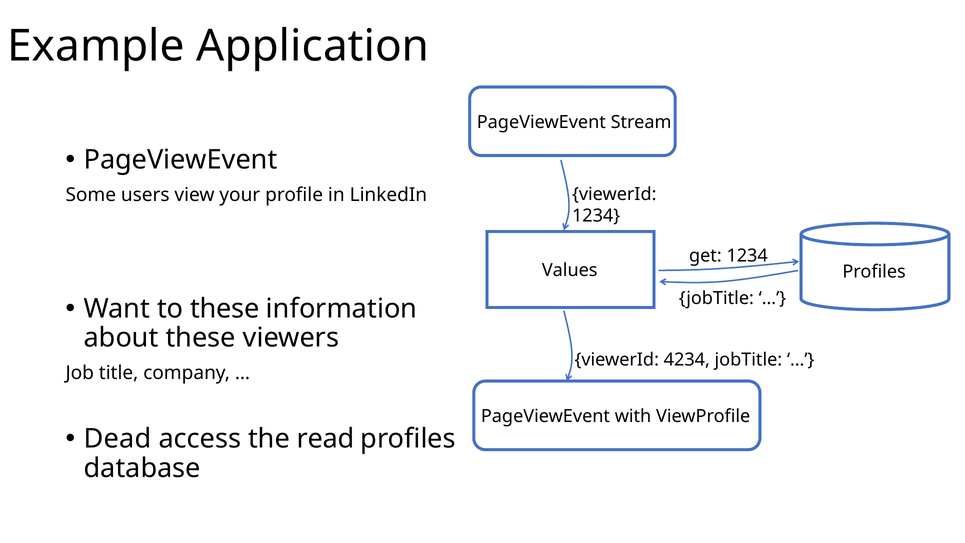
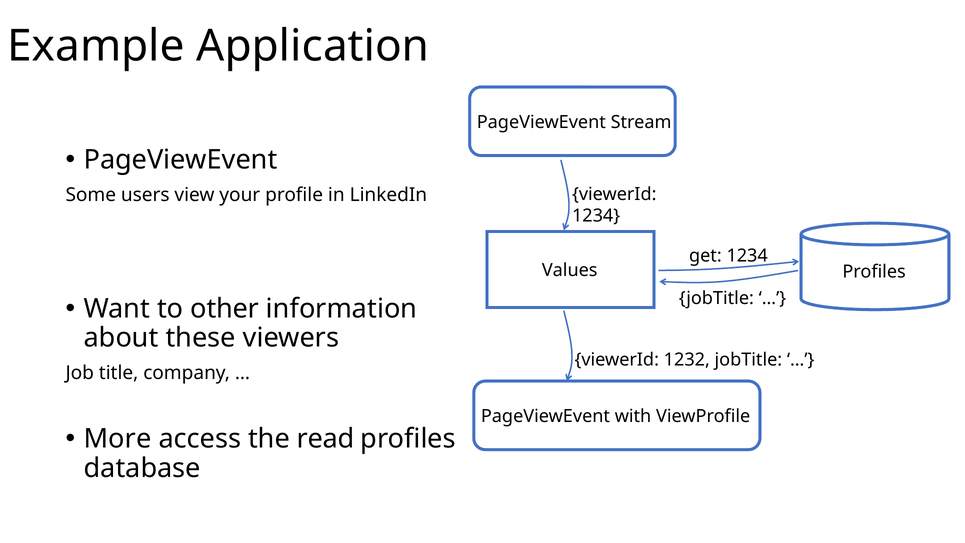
to these: these -> other (225, 308)
4234: 4234 -> 1232 (687, 360)
Dead: Dead -> More (118, 439)
